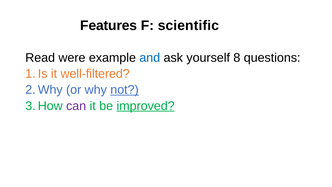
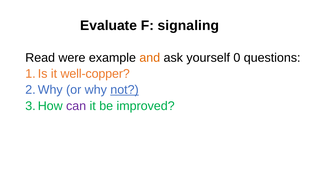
Features: Features -> Evaluate (109, 25)
scientific: scientific -> signaling (188, 25)
and colour: blue -> orange (150, 58)
8: 8 -> 0 (237, 58)
well-filtered: well-filtered -> well-copper (95, 74)
improved underline: present -> none (146, 106)
